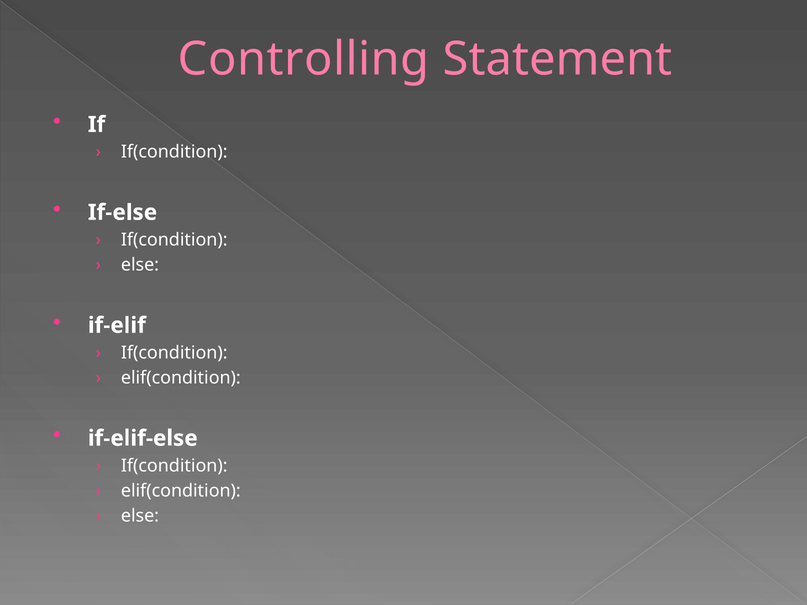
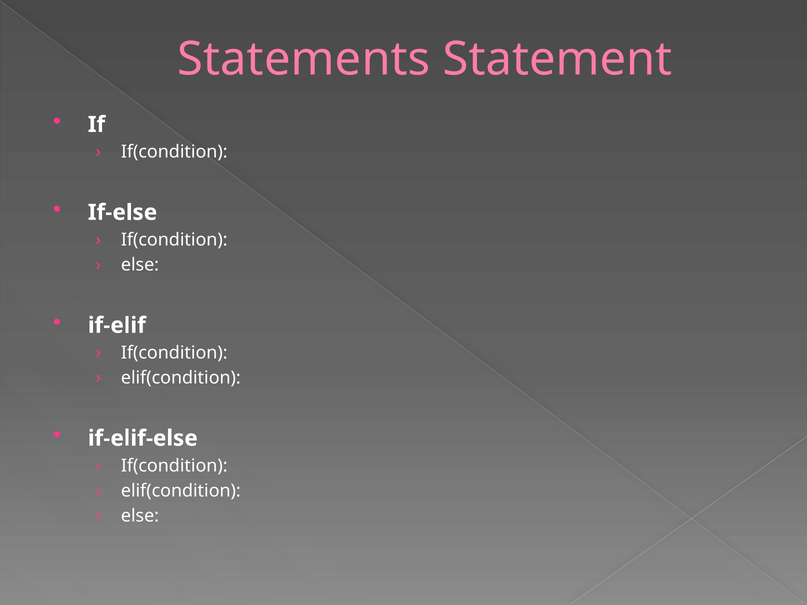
Controlling: Controlling -> Statements (304, 59)
